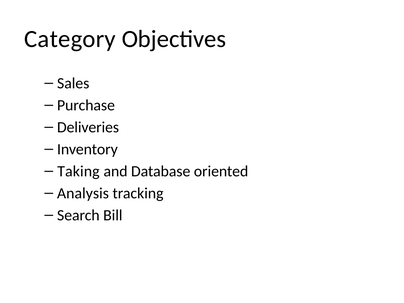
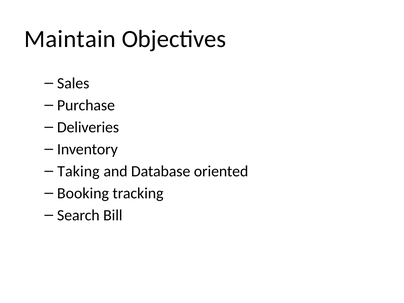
Category: Category -> Maintain (70, 39)
Analysis: Analysis -> Booking (83, 193)
